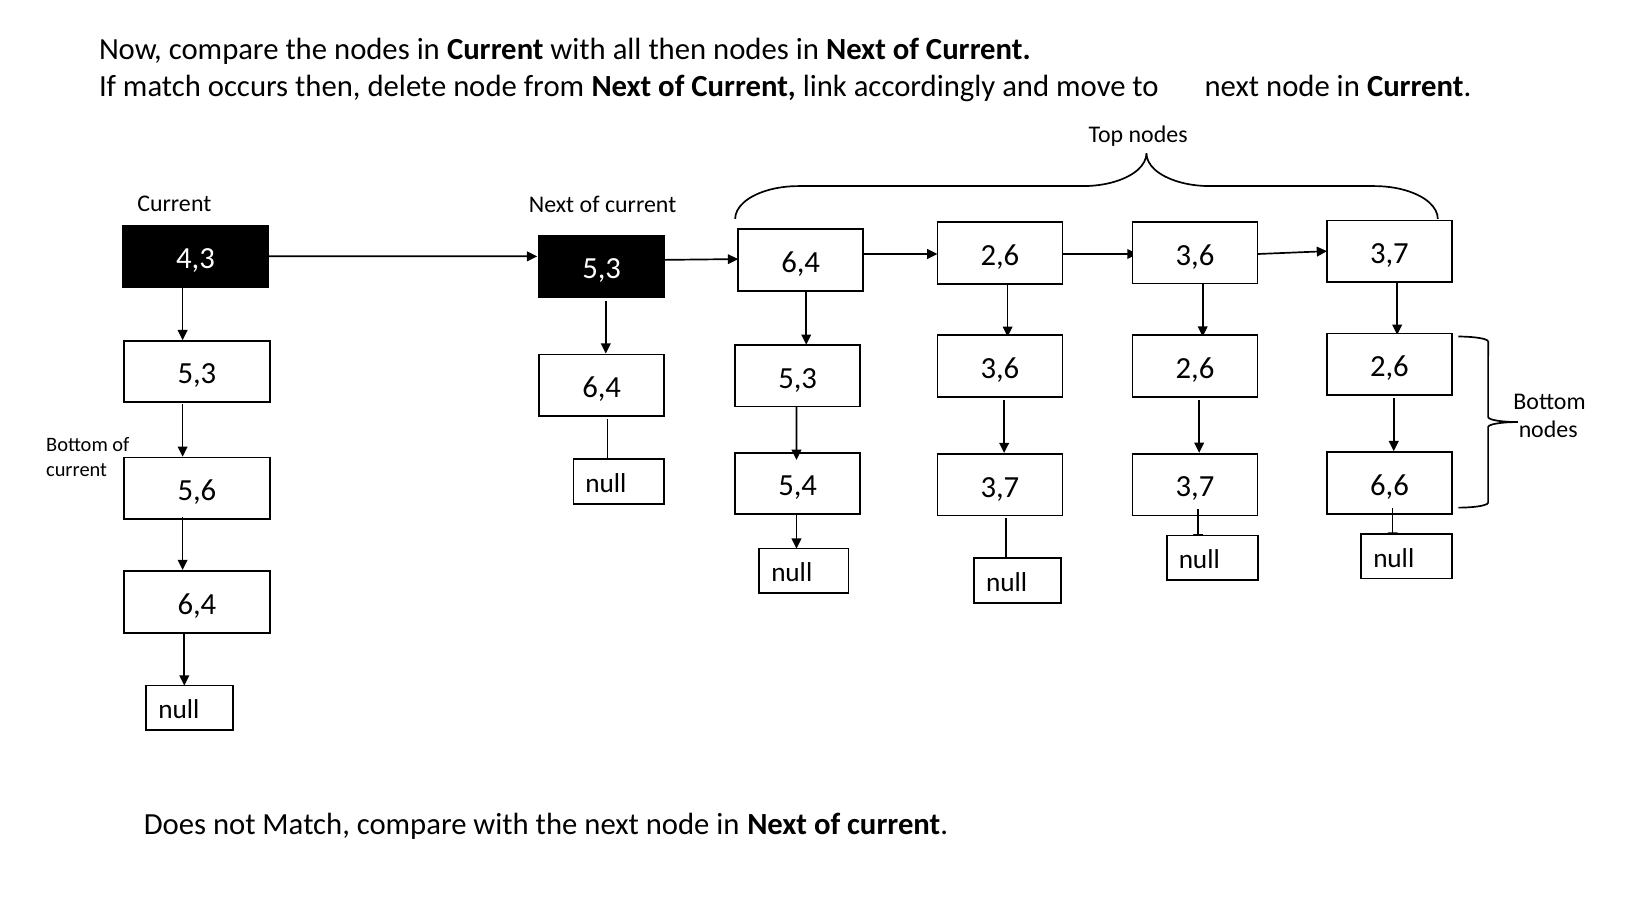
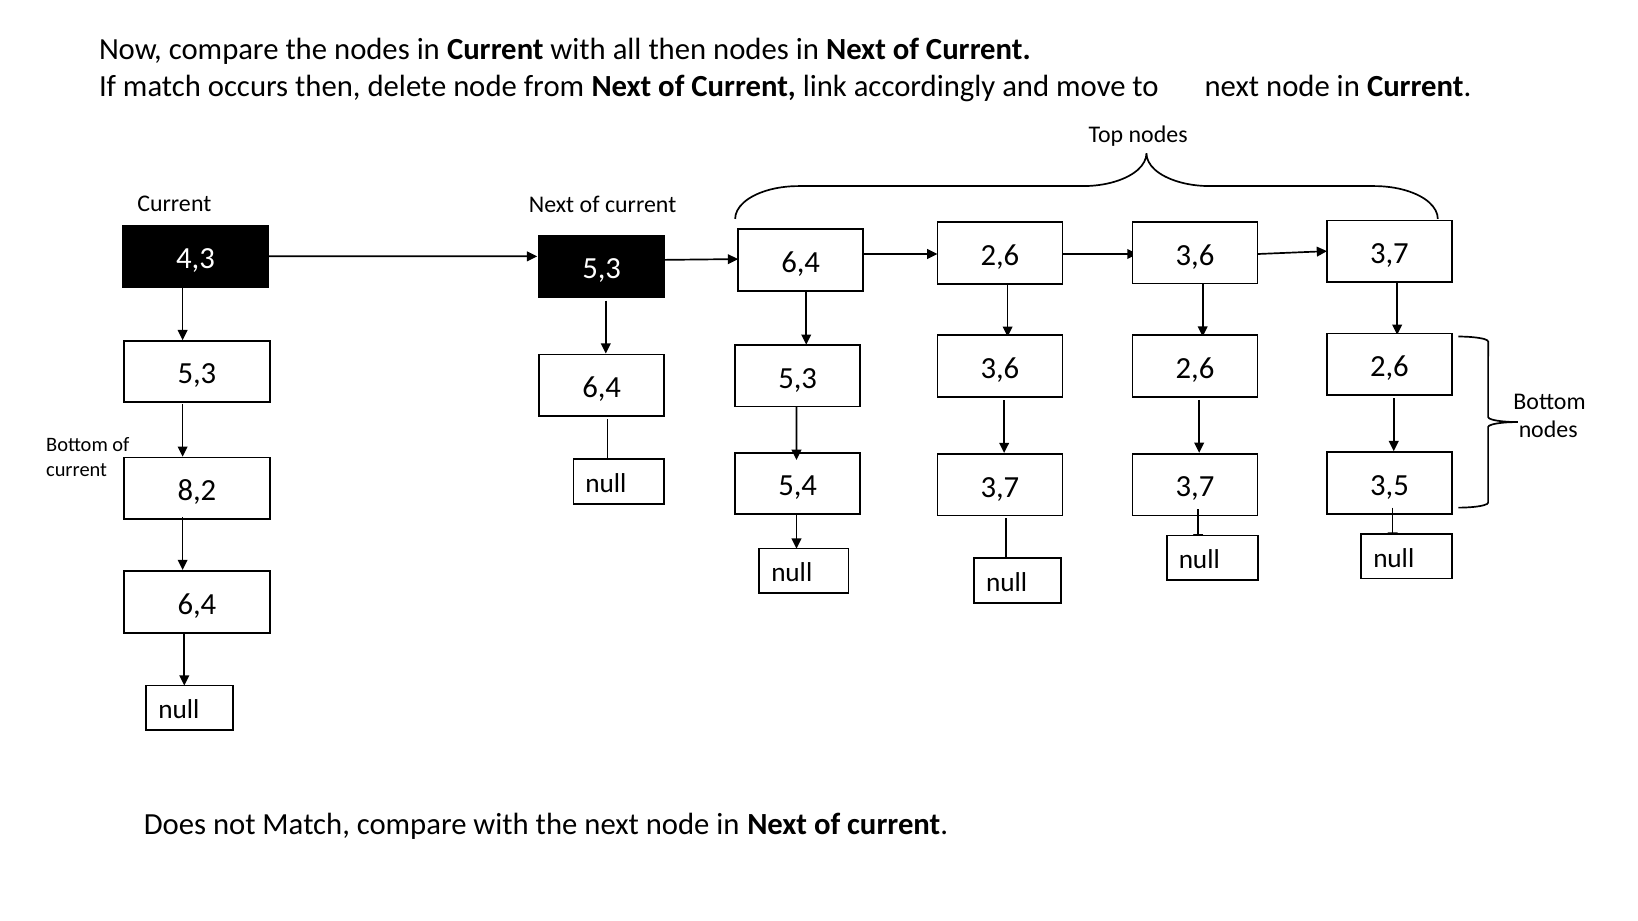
6,6: 6,6 -> 3,5 (1389, 485)
5,6: 5,6 -> 8,2 (197, 491)
